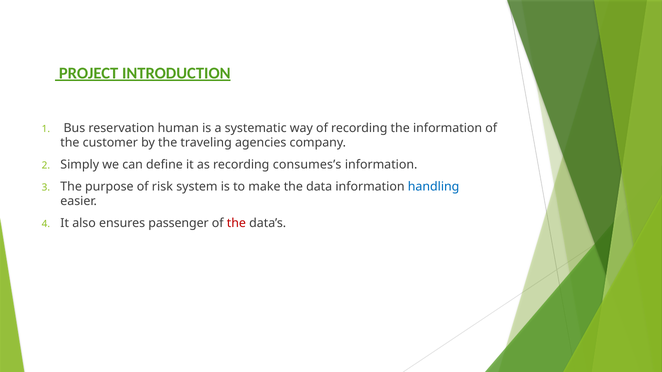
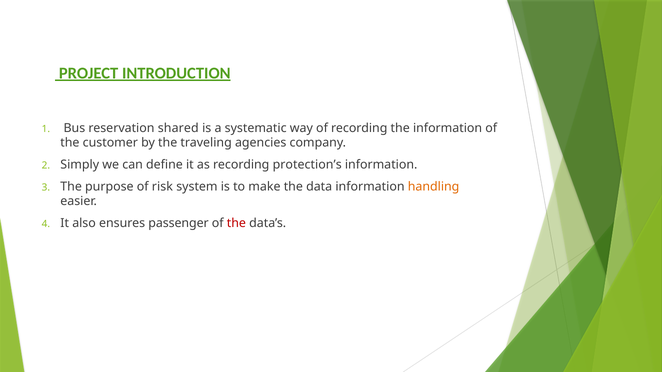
human: human -> shared (178, 128)
consumes’s: consumes’s -> protection’s (307, 165)
handling colour: blue -> orange (434, 187)
